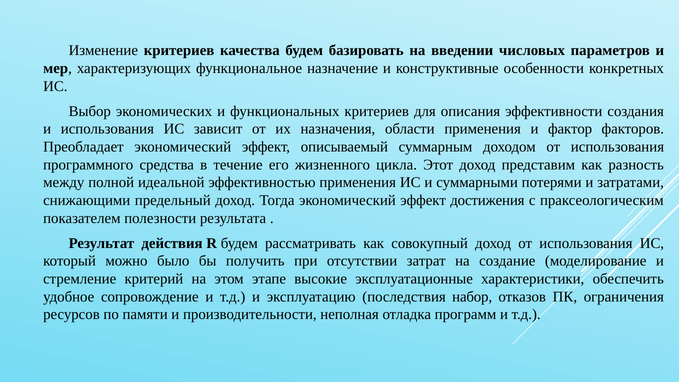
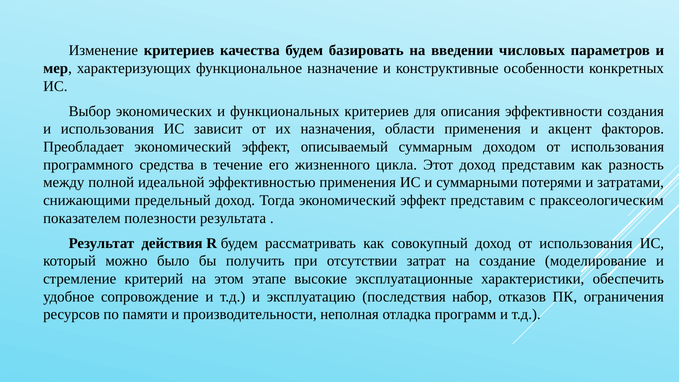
фактор: фактор -> акцент (570, 129)
эффект достижения: достижения -> представим (487, 200)
